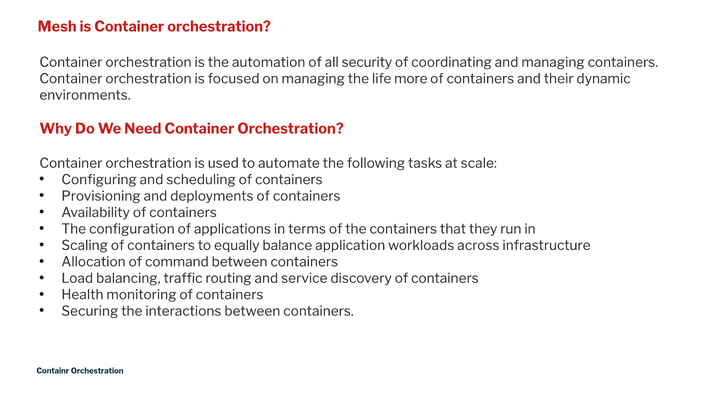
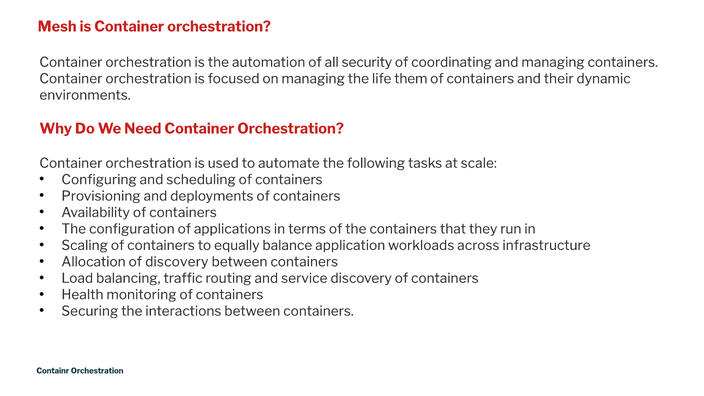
more: more -> them (411, 79)
of command: command -> discovery (177, 262)
